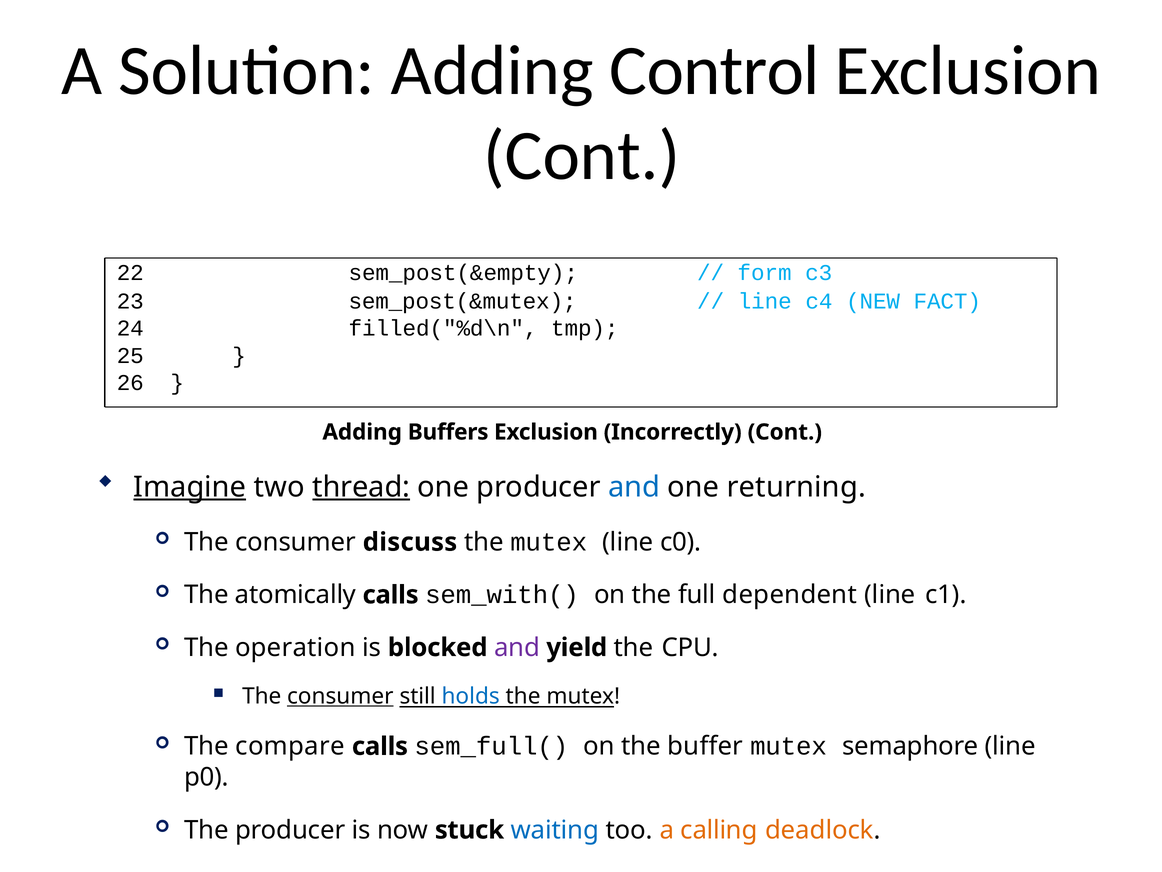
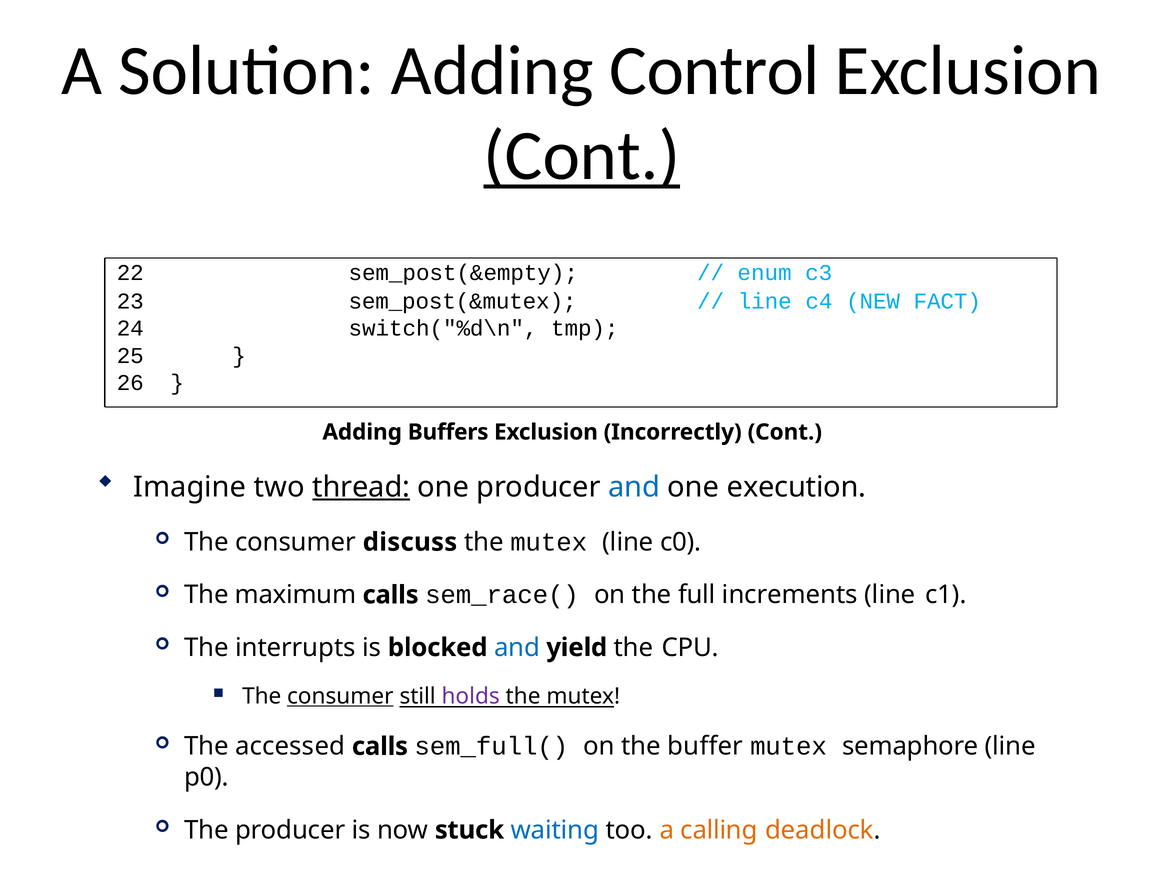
Cont underline: none -> present (582, 156)
form: form -> enum (765, 273)
filled("%d\n: filled("%d\n -> switch("%d\n (443, 328)
Imagine underline: present -> none (190, 487)
returning: returning -> execution (797, 487)
atomically: atomically -> maximum (295, 595)
sem_with(: sem_with( -> sem_race( (502, 595)
dependent: dependent -> increments (790, 595)
operation: operation -> interrupts (295, 647)
and colour: purple -> blue (517, 647)
holds colour: blue -> purple (471, 696)
compare: compare -> accessed (290, 746)
